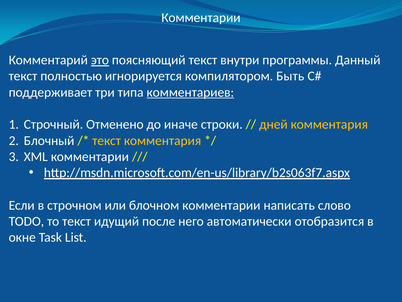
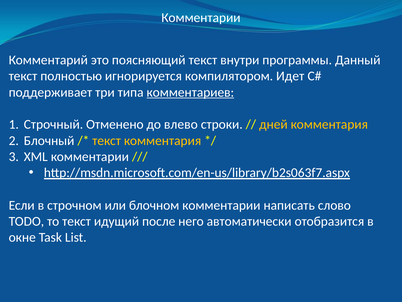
это underline: present -> none (100, 60)
Быть: Быть -> Идет (290, 76)
иначе: иначе -> влево (181, 124)
